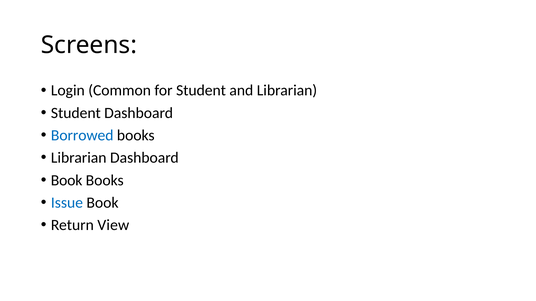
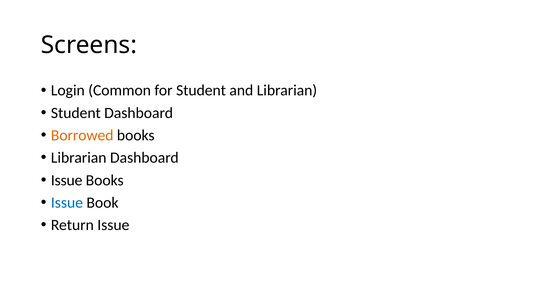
Borrowed colour: blue -> orange (82, 136)
Book: Book -> Issue (67, 181)
Return View: View -> Issue (113, 225)
